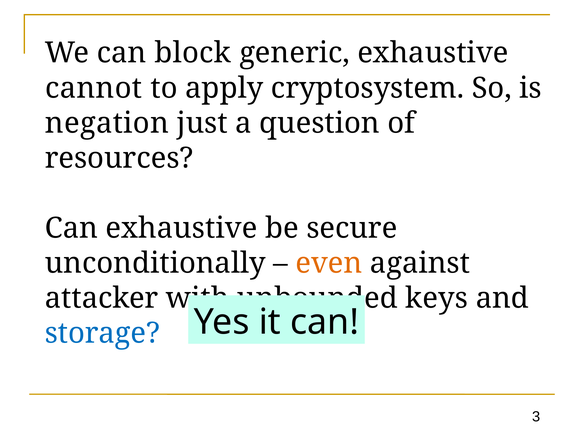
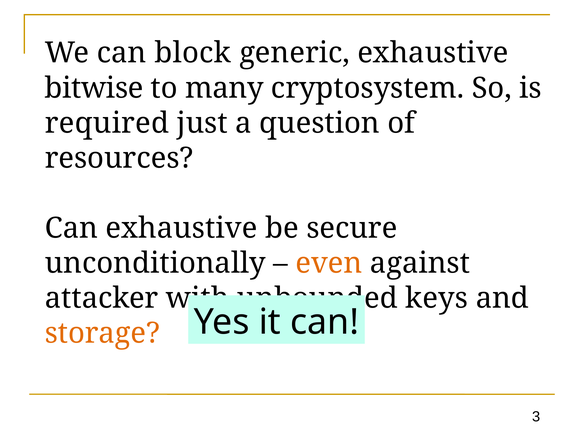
cannot: cannot -> bitwise (94, 88)
apply: apply -> many (224, 88)
negation: negation -> required (107, 123)
storage colour: blue -> orange (102, 333)
